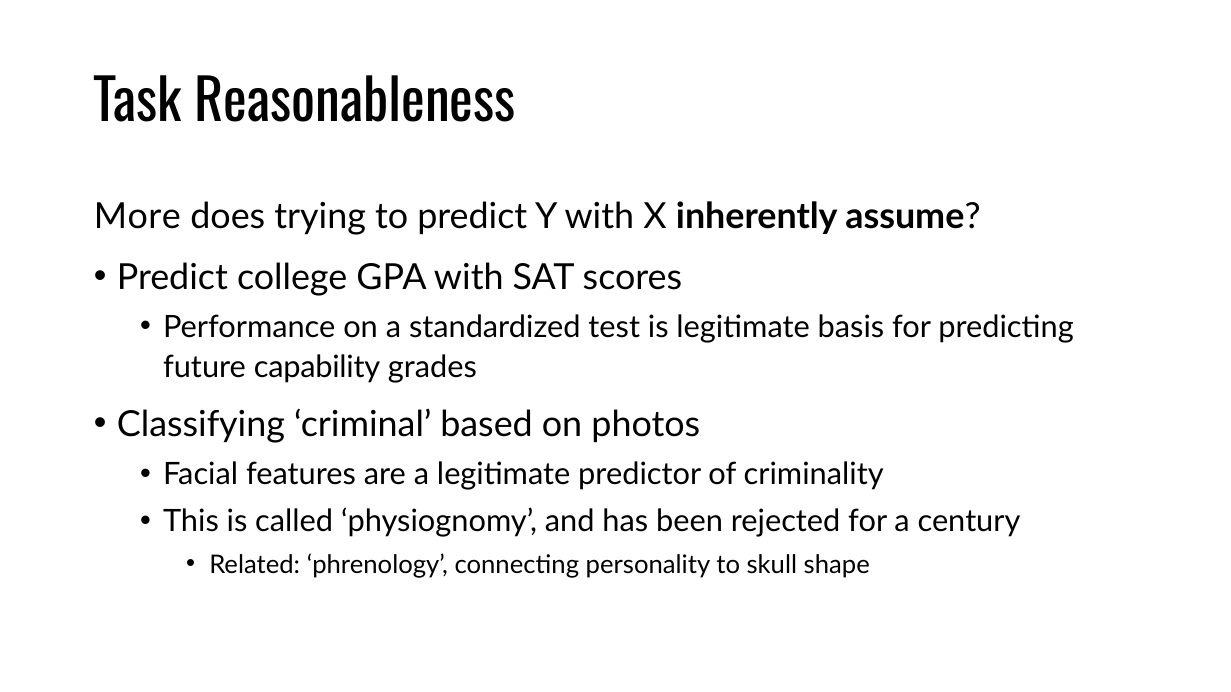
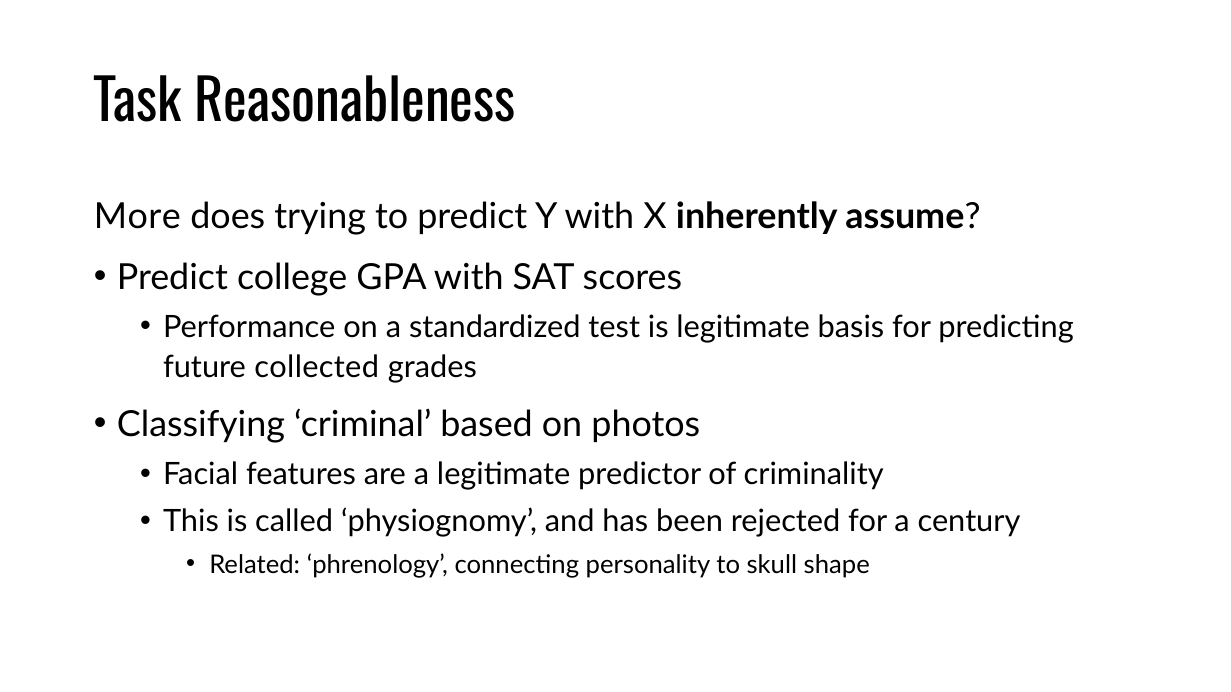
capability: capability -> collected (317, 368)
